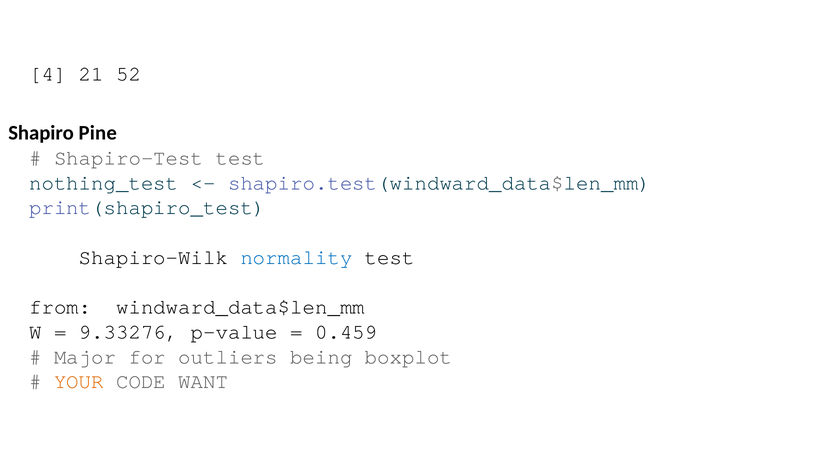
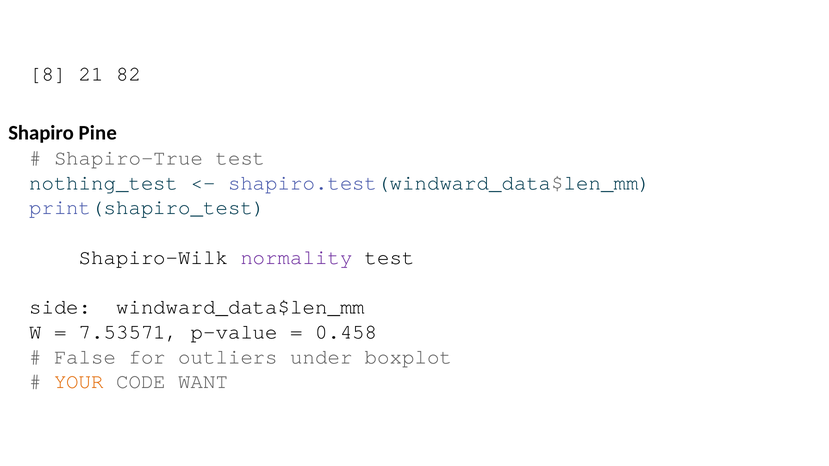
4: 4 -> 8 (48, 74)
52: 52 -> 82 (129, 74)
Shapiro-Test: Shapiro-Test -> Shapiro-True (129, 158)
normality colour: blue -> purple (296, 257)
from: from -> side (60, 307)
9.33276: 9.33276 -> 7.53571 (129, 332)
0.459: 0.459 -> 0.458 (346, 332)
Major: Major -> False (85, 357)
being: being -> under (321, 357)
